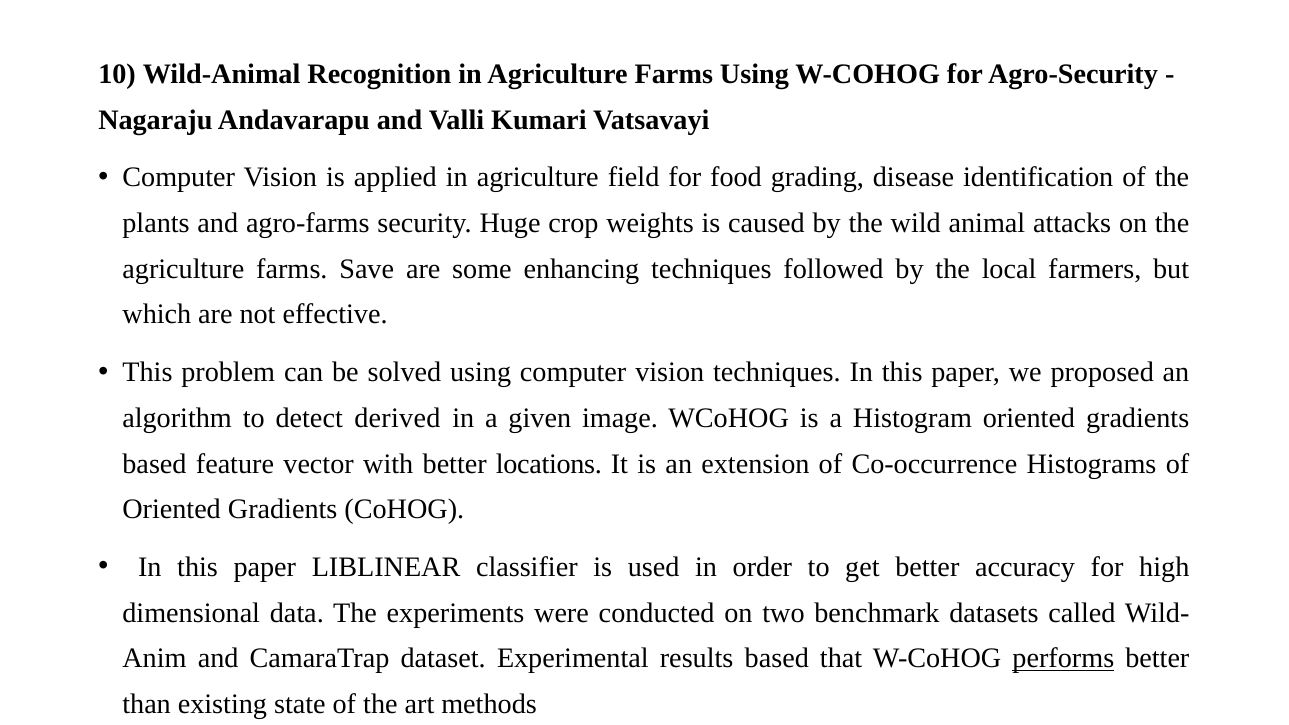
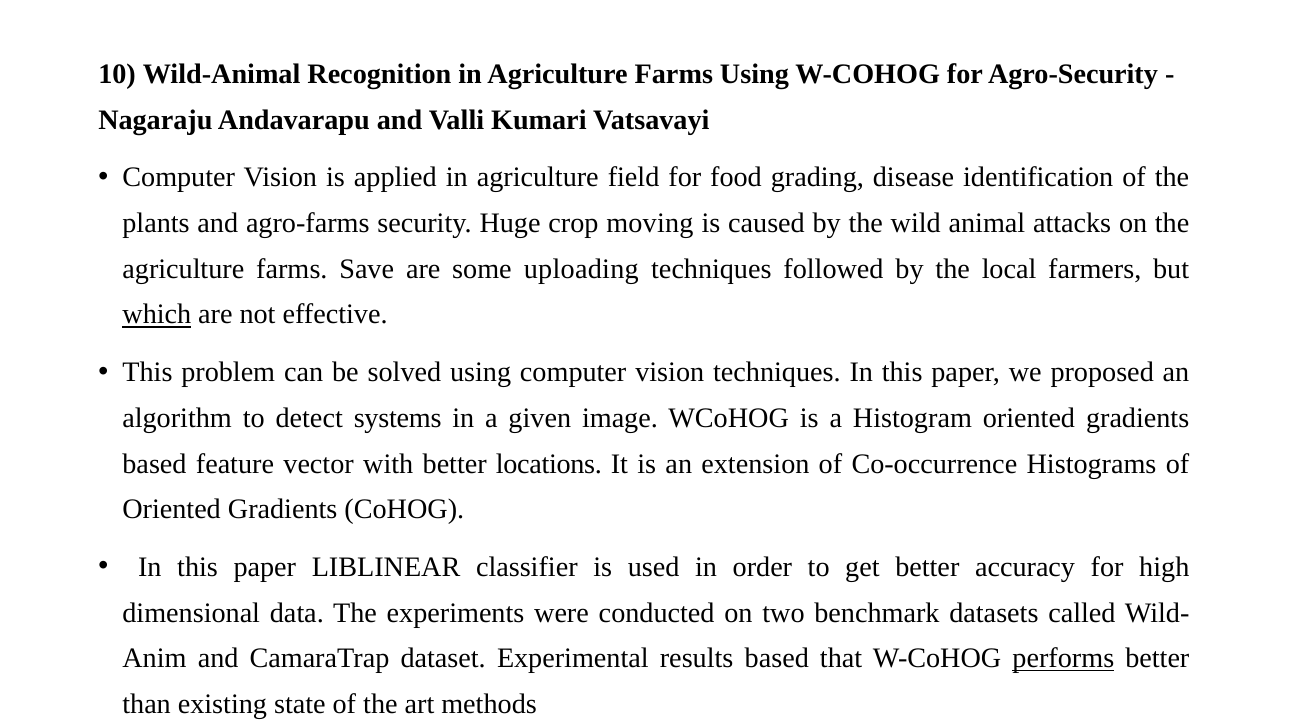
weights: weights -> moving (650, 223)
enhancing: enhancing -> uploading (581, 269)
which underline: none -> present (157, 315)
derived: derived -> systems (398, 418)
